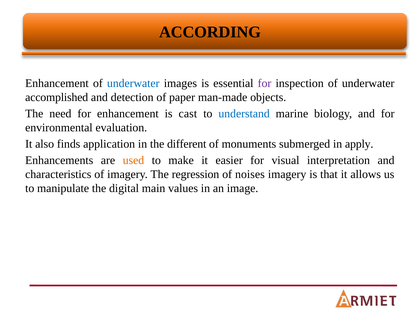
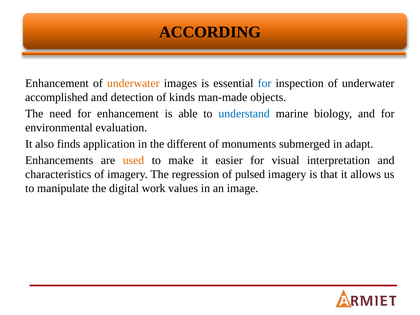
underwater colour: blue -> orange (133, 83)
for colour: purple -> blue (265, 83)
paper: paper -> kinds (182, 97)
cast: cast -> able (188, 114)
apply: apply -> adapt (359, 144)
noises: noises -> pulsed (250, 174)
main: main -> work (154, 188)
